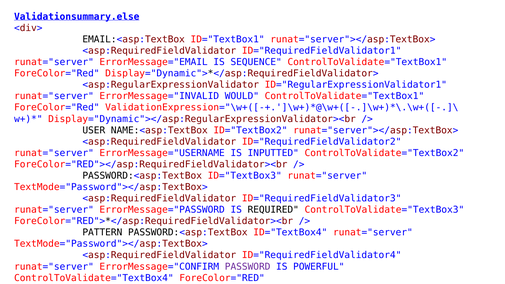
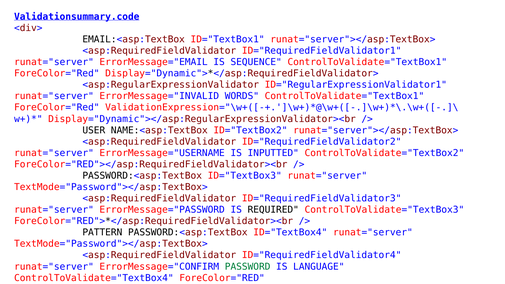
Validationsummary.else: Validationsummary.else -> Validationsummary.code (77, 17)
WOULD: WOULD -> WORDS (242, 96)
PASSWORD colour: purple -> green (248, 267)
POWERFUL: POWERFUL -> LANGUAGE (319, 267)
